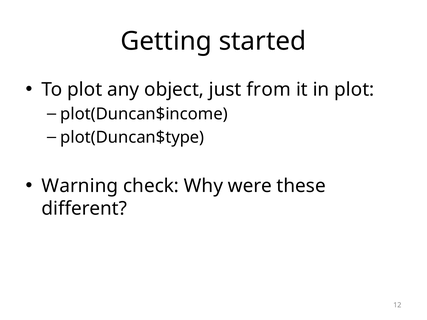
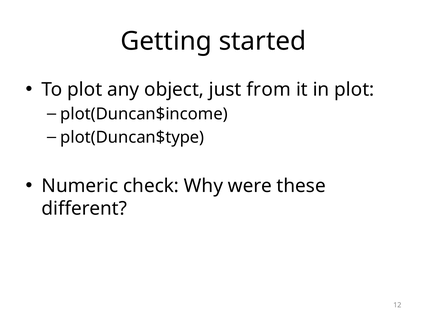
Warning: Warning -> Numeric (80, 186)
